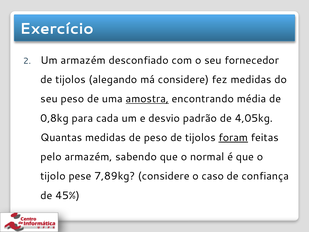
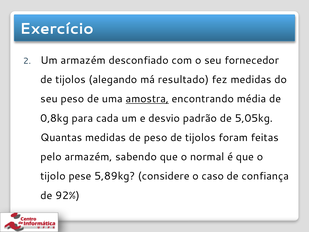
má considere: considere -> resultado (183, 79)
4,05kg: 4,05kg -> 5,05kg (254, 118)
foram underline: present -> none (233, 137)
7,89kg: 7,89kg -> 5,89kg (115, 176)
45%: 45% -> 92% (68, 195)
